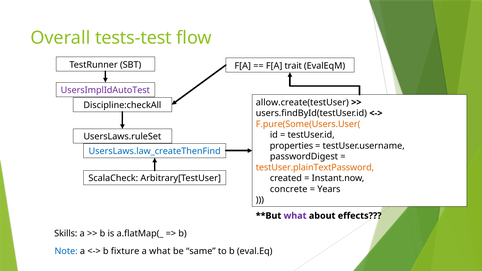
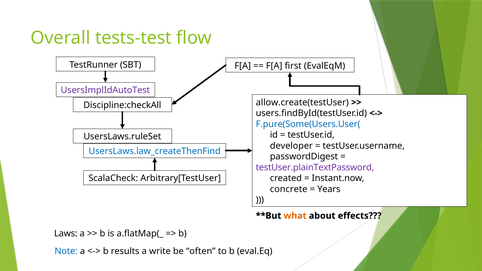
trait: trait -> first (293, 66)
F.pure(Some(Users.User( colour: orange -> blue (308, 124)
properties: properties -> developer (291, 146)
testUser.plainTextPassword colour: orange -> purple (315, 168)
what colour: purple -> orange (295, 216)
Skills: Skills -> Laws (66, 234)
fixture: fixture -> results (125, 251)
a what: what -> write (160, 251)
same: same -> often (201, 251)
